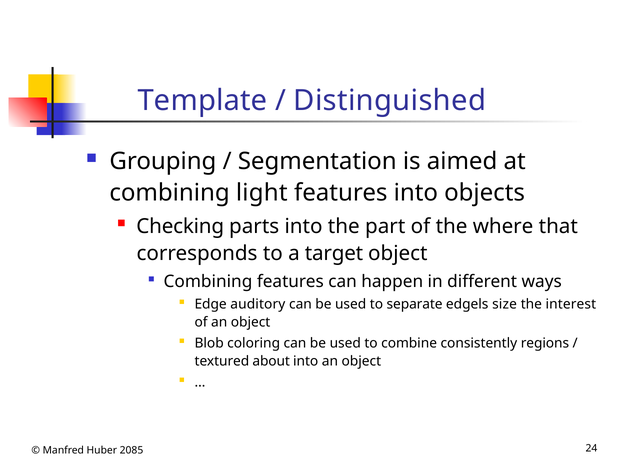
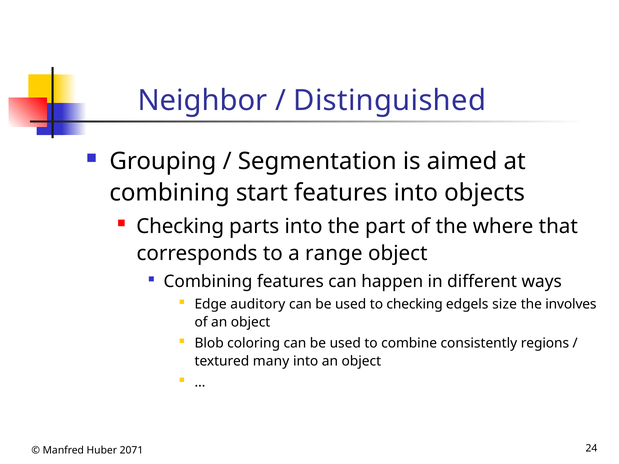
Template: Template -> Neighbor (203, 101)
light: light -> start (262, 193)
target: target -> range (334, 254)
to separate: separate -> checking (415, 304)
interest: interest -> involves (571, 304)
about: about -> many (271, 361)
2085: 2085 -> 2071 (131, 450)
